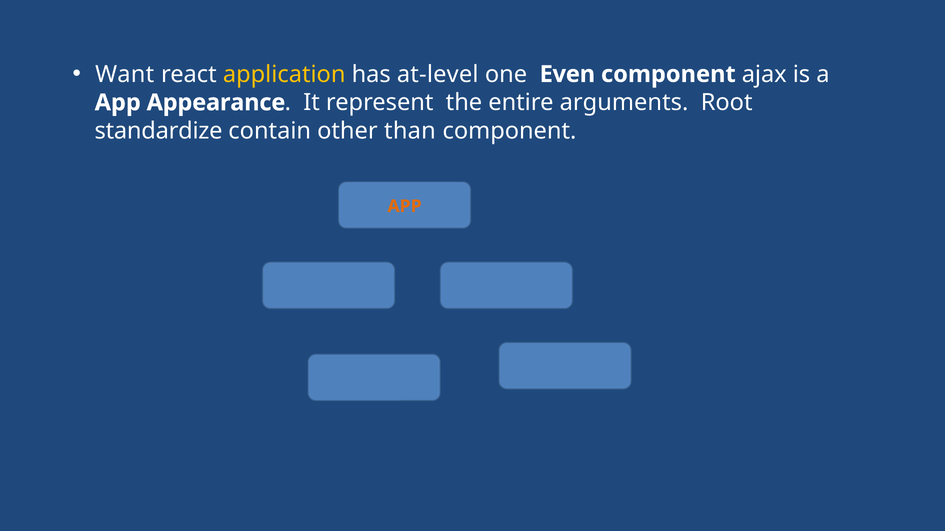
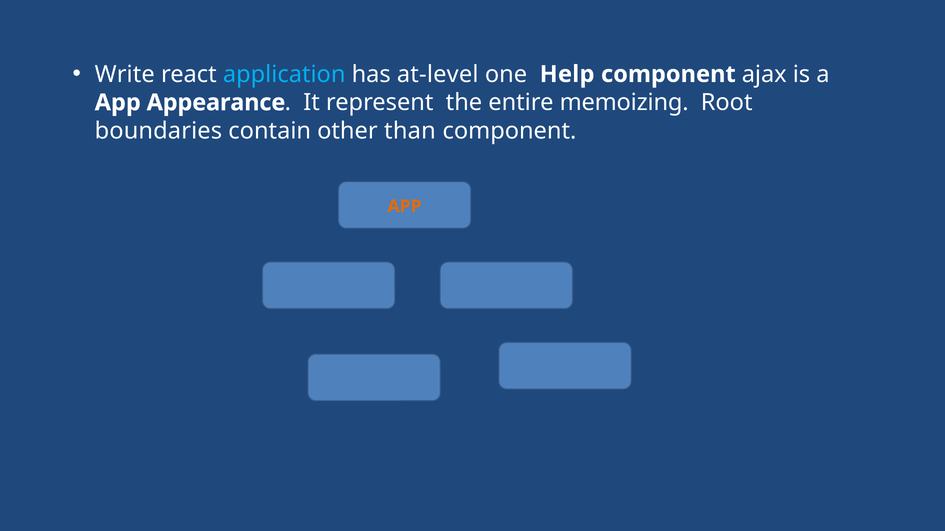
Want: Want -> Write (125, 74)
application colour: yellow -> light blue (284, 74)
Even: Even -> Help (567, 74)
arguments: arguments -> memoizing (624, 103)
standardize: standardize -> boundaries (158, 131)
